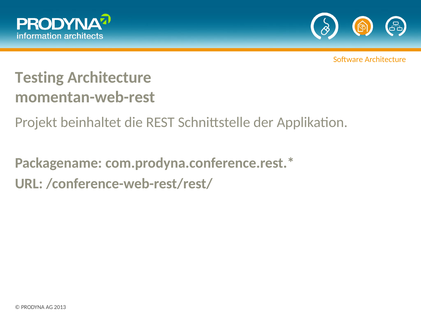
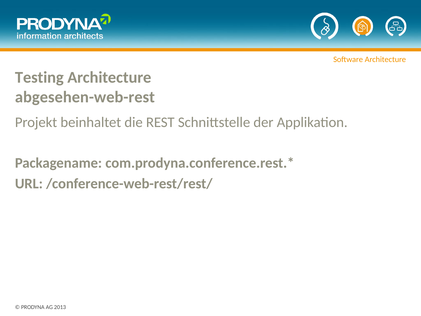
momentan-web-rest: momentan-web-rest -> abgesehen-web-rest (85, 97)
